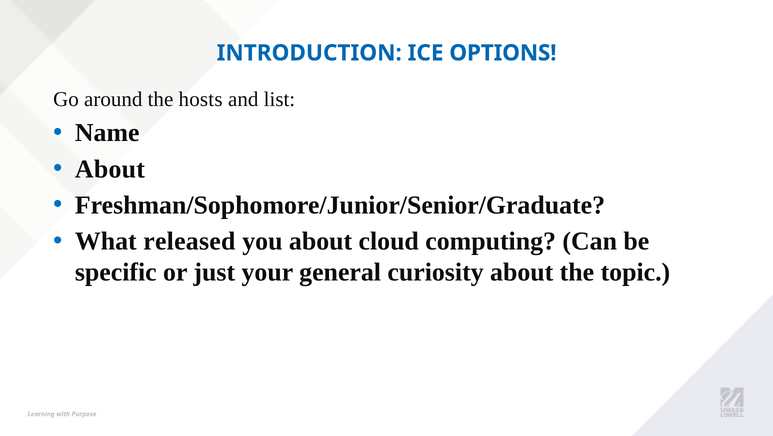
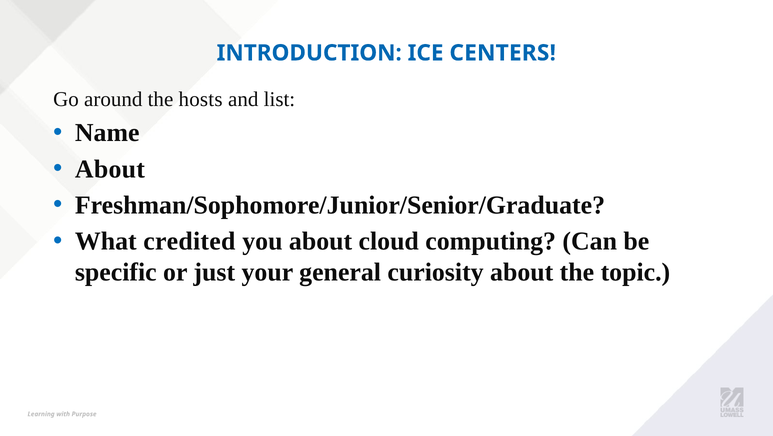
OPTIONS: OPTIONS -> CENTERS (503, 53)
released: released -> credited (189, 241)
